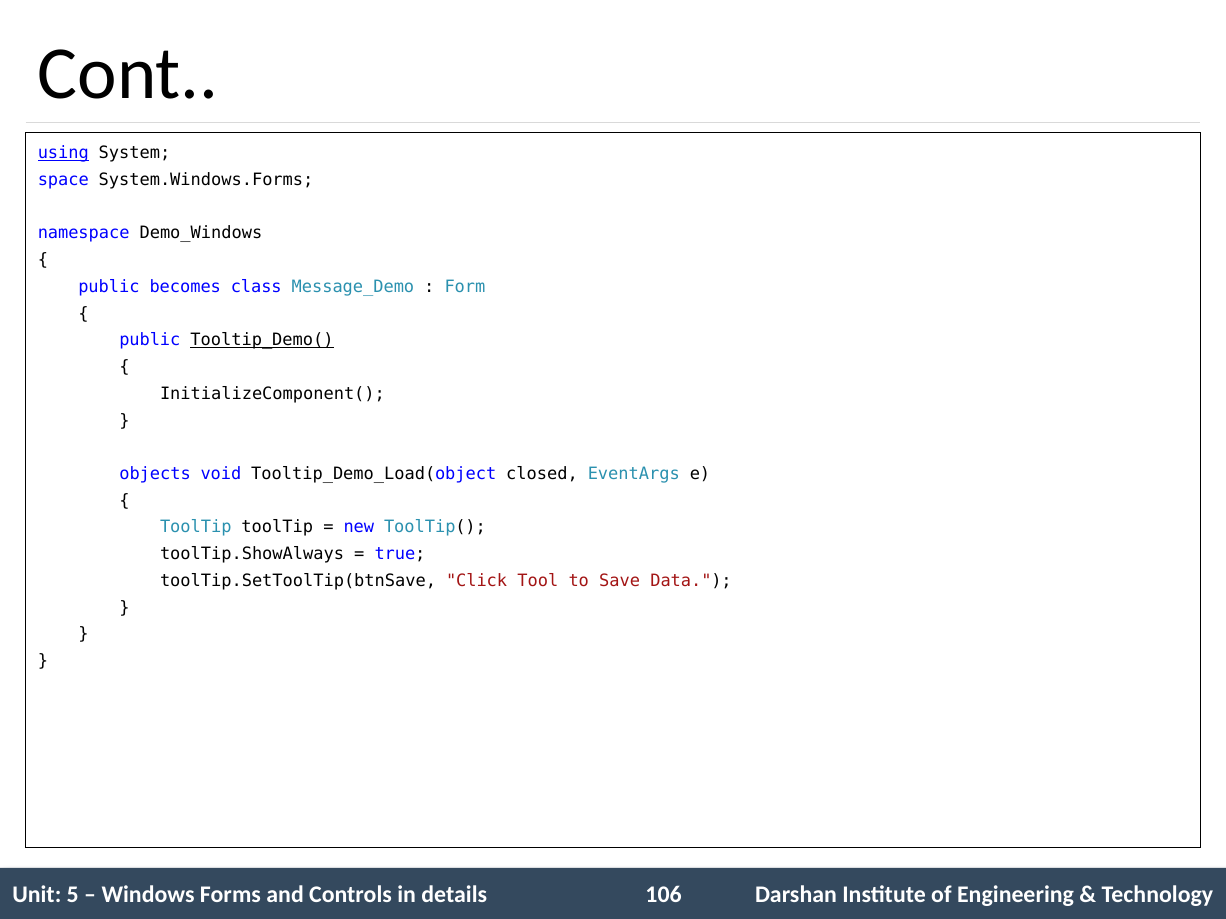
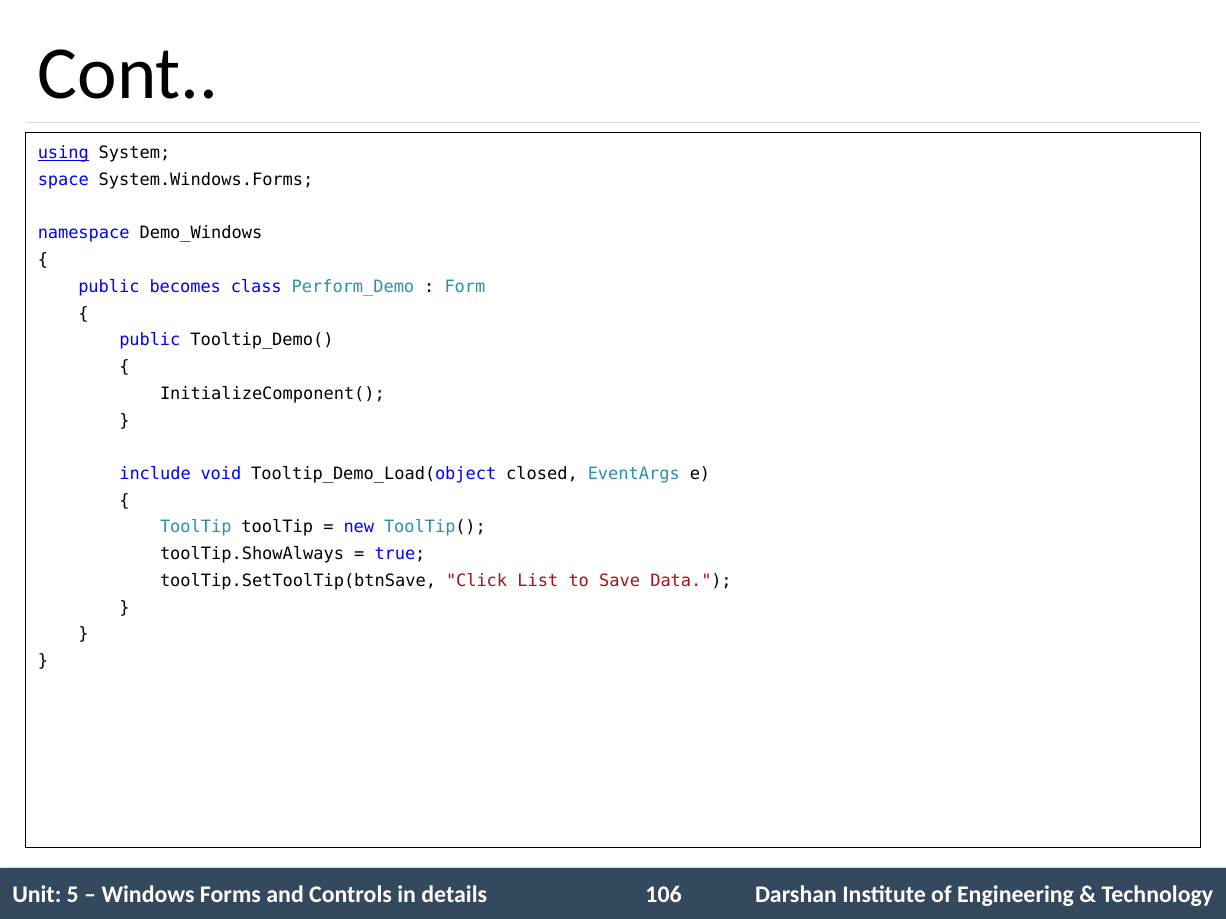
Message_Demo: Message_Demo -> Perform_Demo (353, 287)
Tooltip_Demo( underline: present -> none (262, 340)
objects: objects -> include (155, 474)
Tool: Tool -> List (538, 581)
